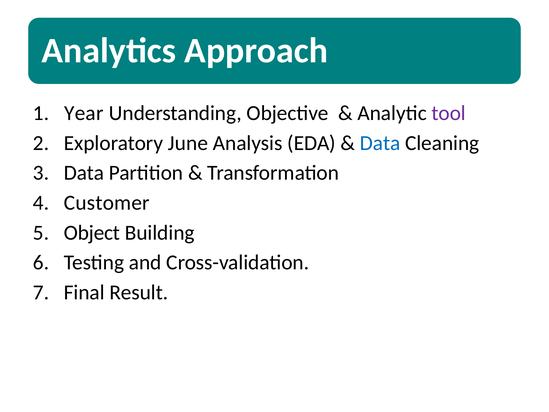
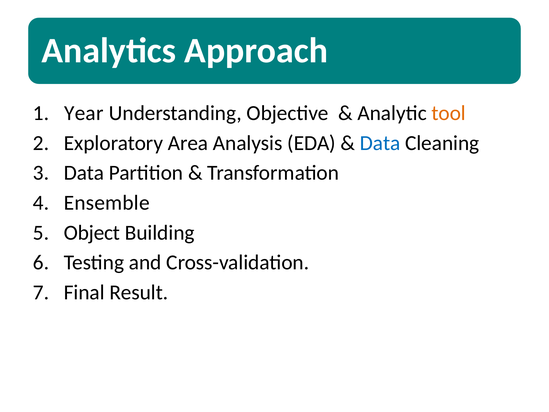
tool colour: purple -> orange (449, 113)
June: June -> Area (188, 143)
Customer: Customer -> Ensemble (107, 203)
